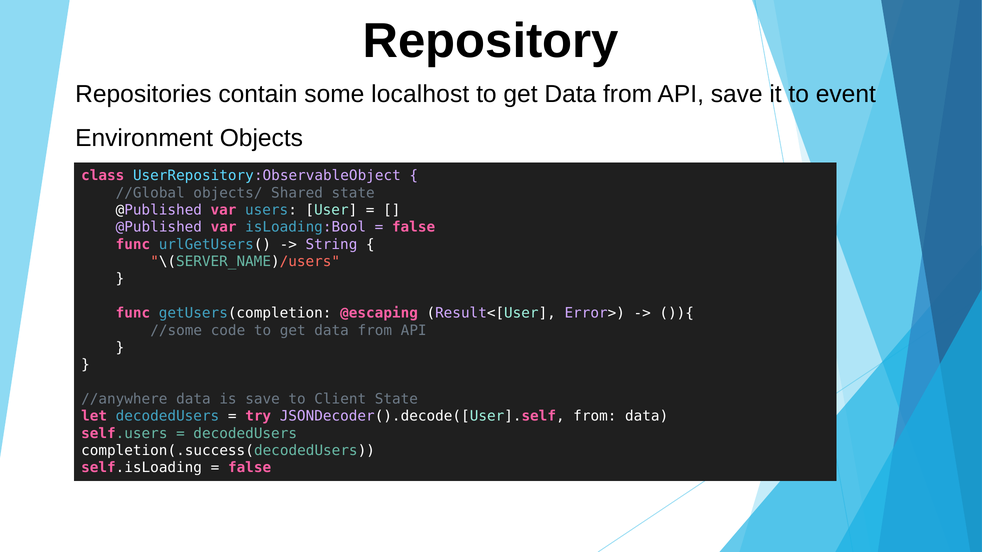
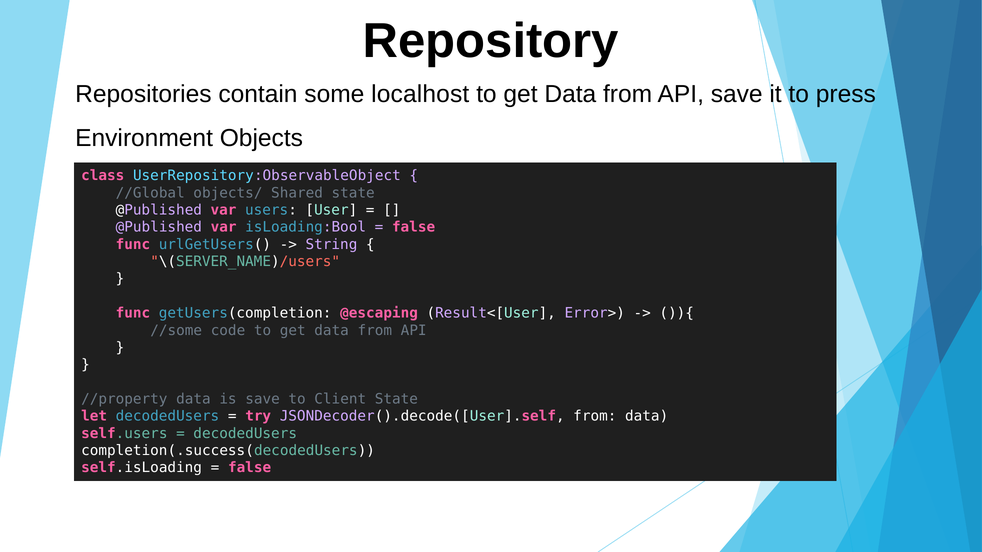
event: event -> press (846, 94)
//anywhere: //anywhere -> //property (124, 399)
